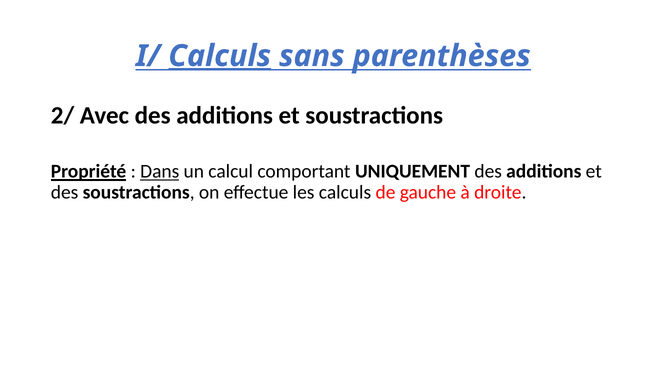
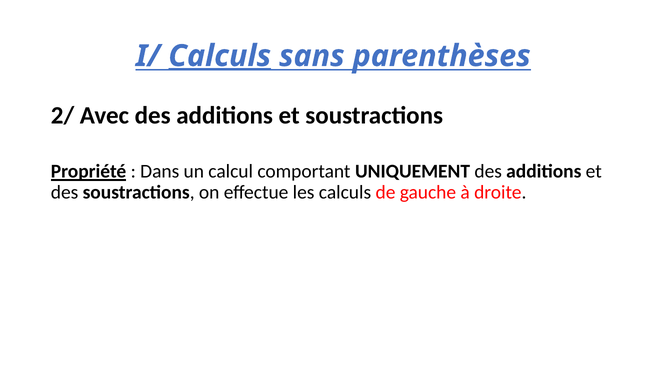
Dans underline: present -> none (160, 172)
